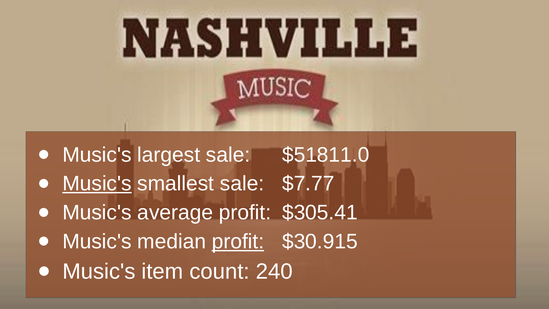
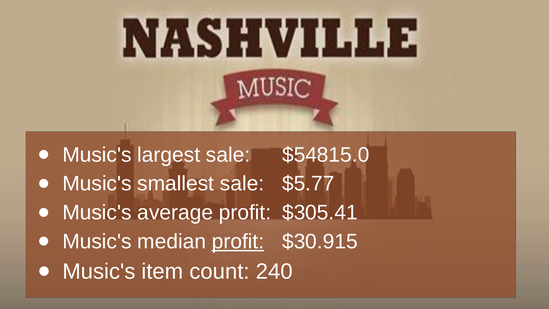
$51811.0: $51811.0 -> $54815.0 (326, 155)
Music's underline: present -> none (97, 184)
$7.77: $7.77 -> $5.77 (308, 184)
